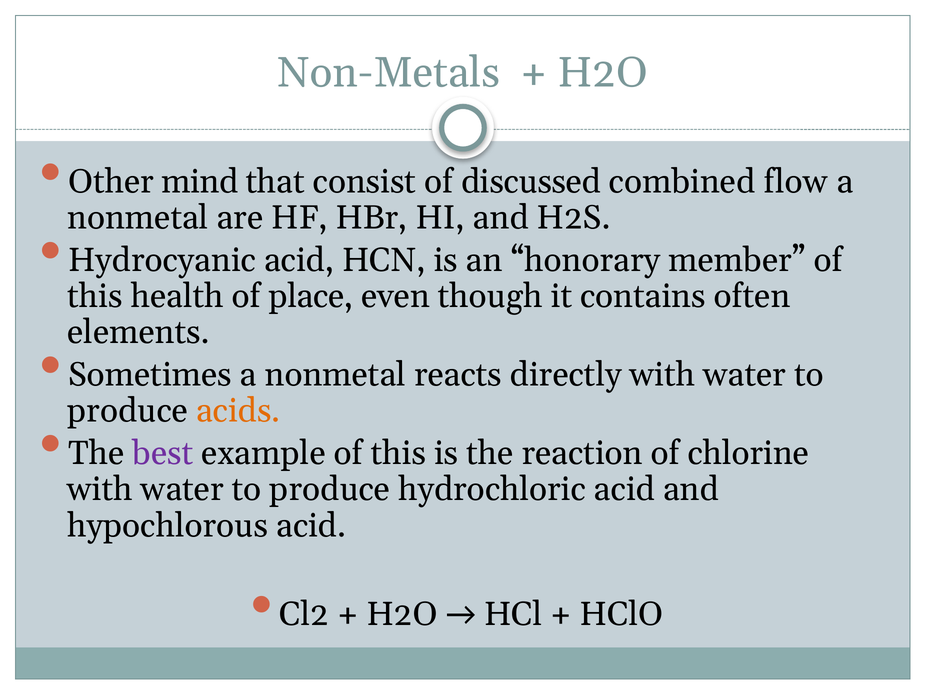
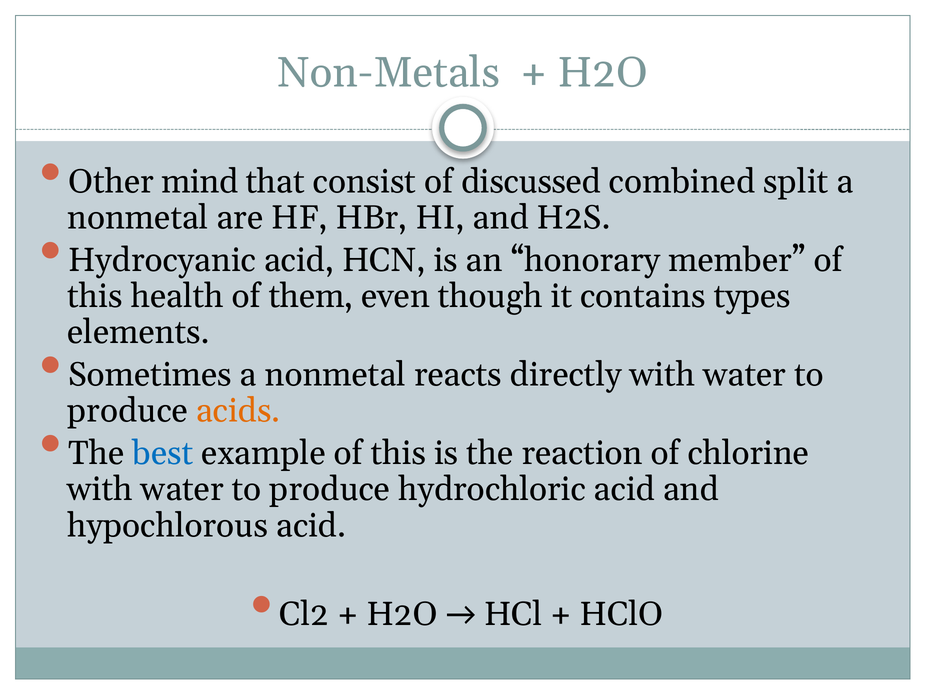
flow: flow -> split (796, 182)
place: place -> them (311, 296)
often: often -> types (752, 296)
best colour: purple -> blue (163, 453)
